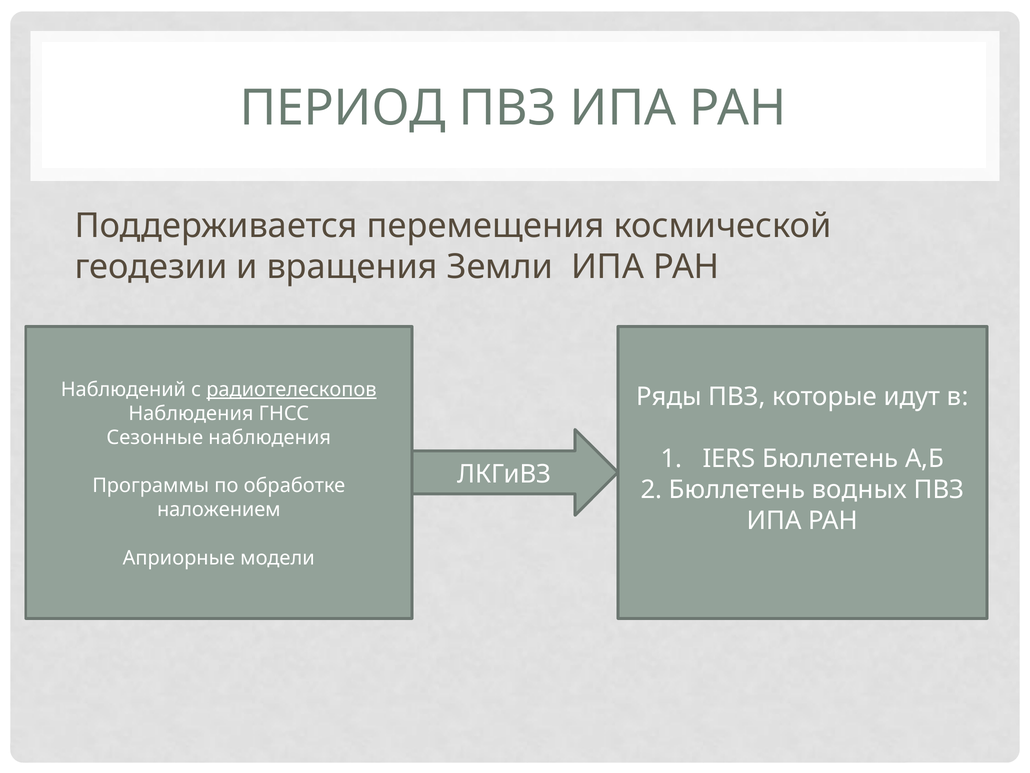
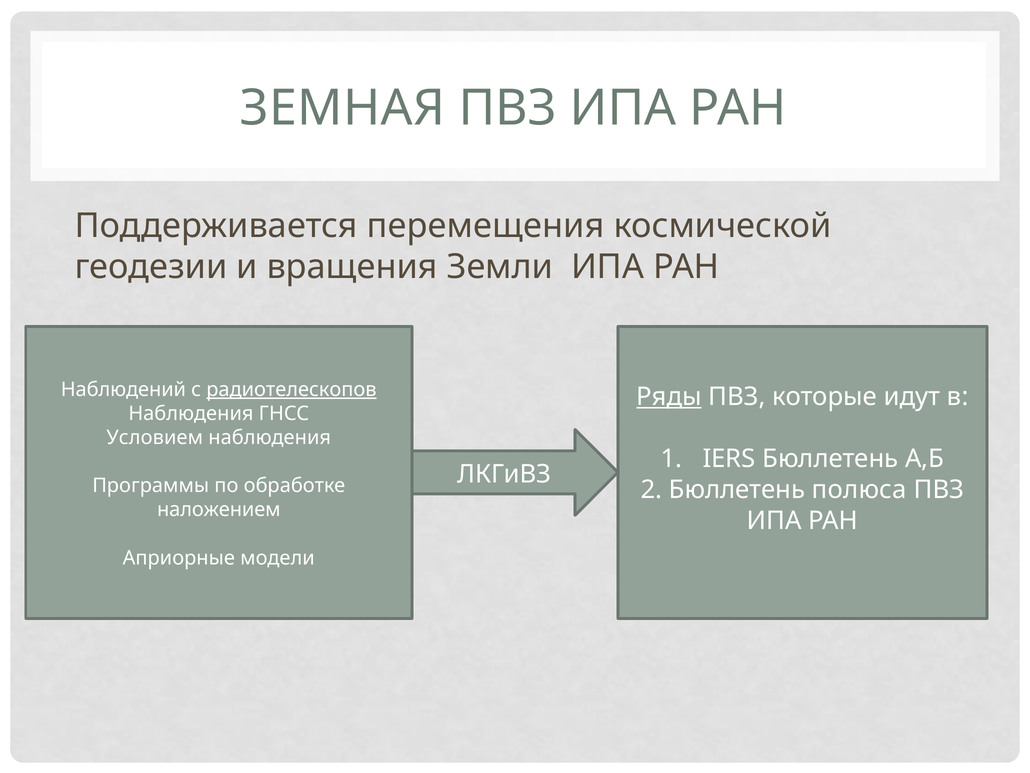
ПЕРИОД: ПЕРИОД -> ЗЕМНАЯ (343, 108)
Ряды underline: none -> present (669, 397)
Сезонные: Сезонные -> Условием (155, 437)
водных: водных -> полюса (859, 489)
